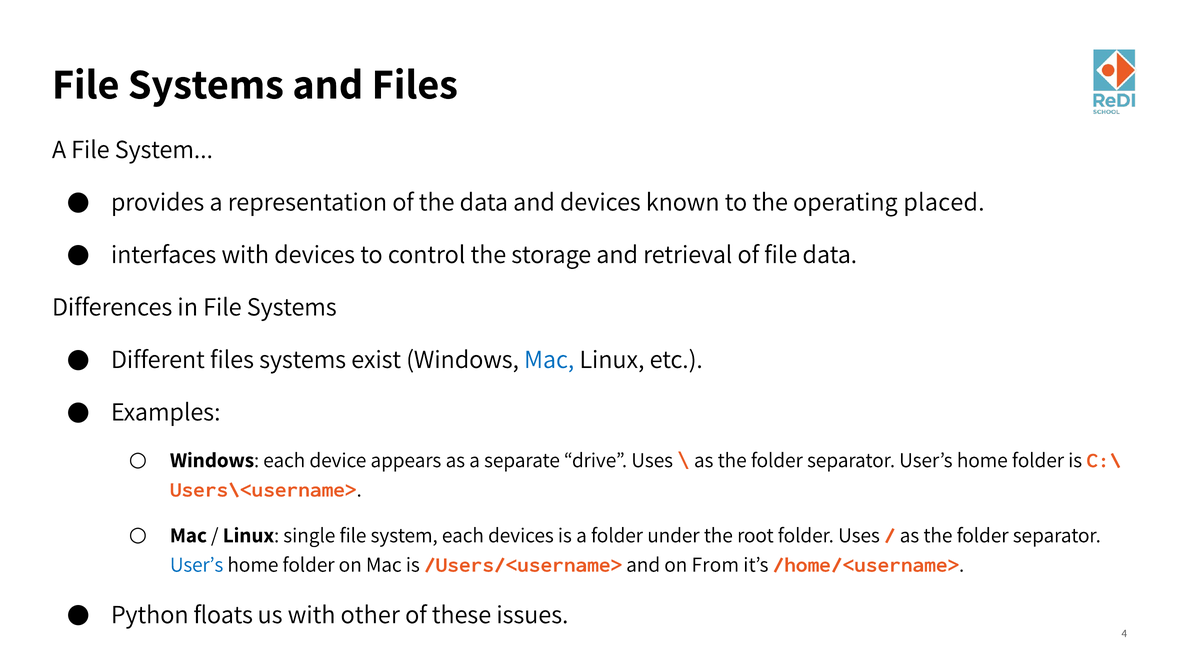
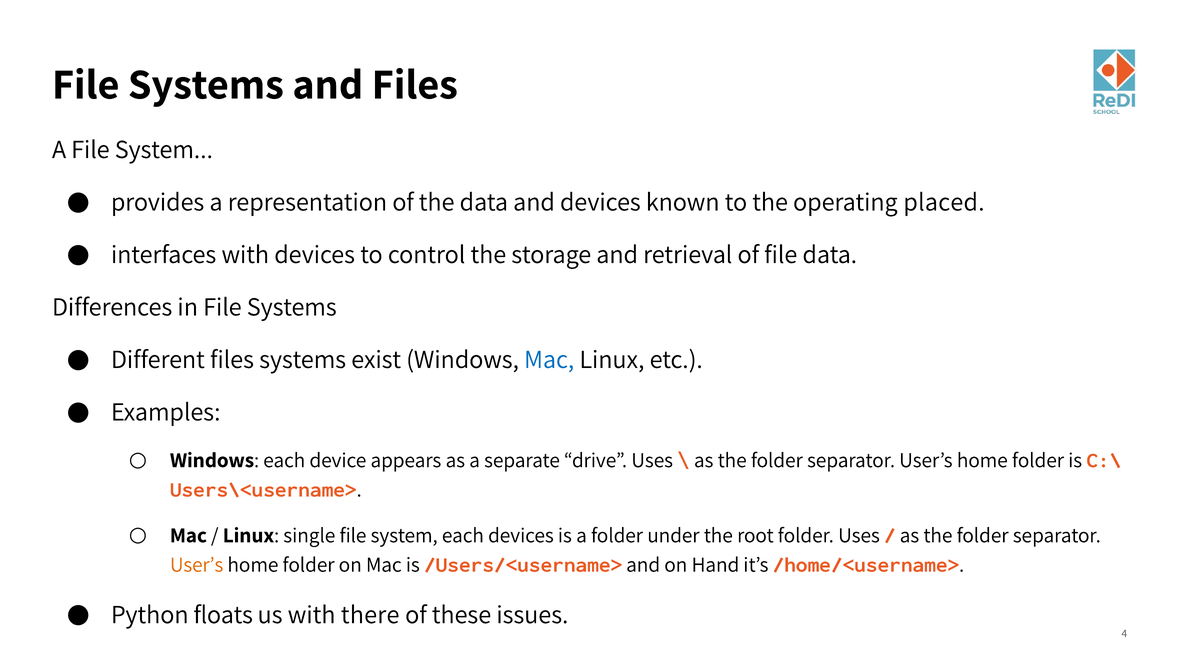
User’s colour: blue -> orange (197, 565)
From: From -> Hand (715, 565)
other: other -> there (370, 615)
